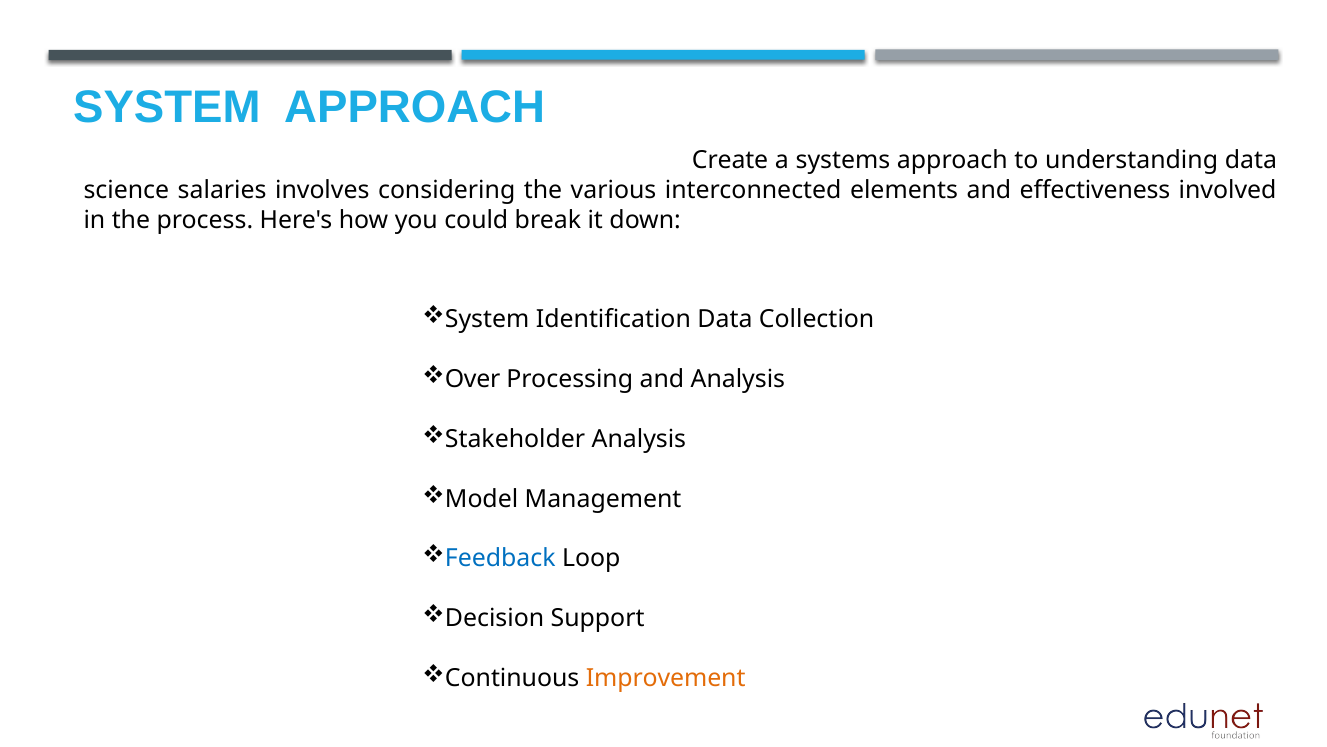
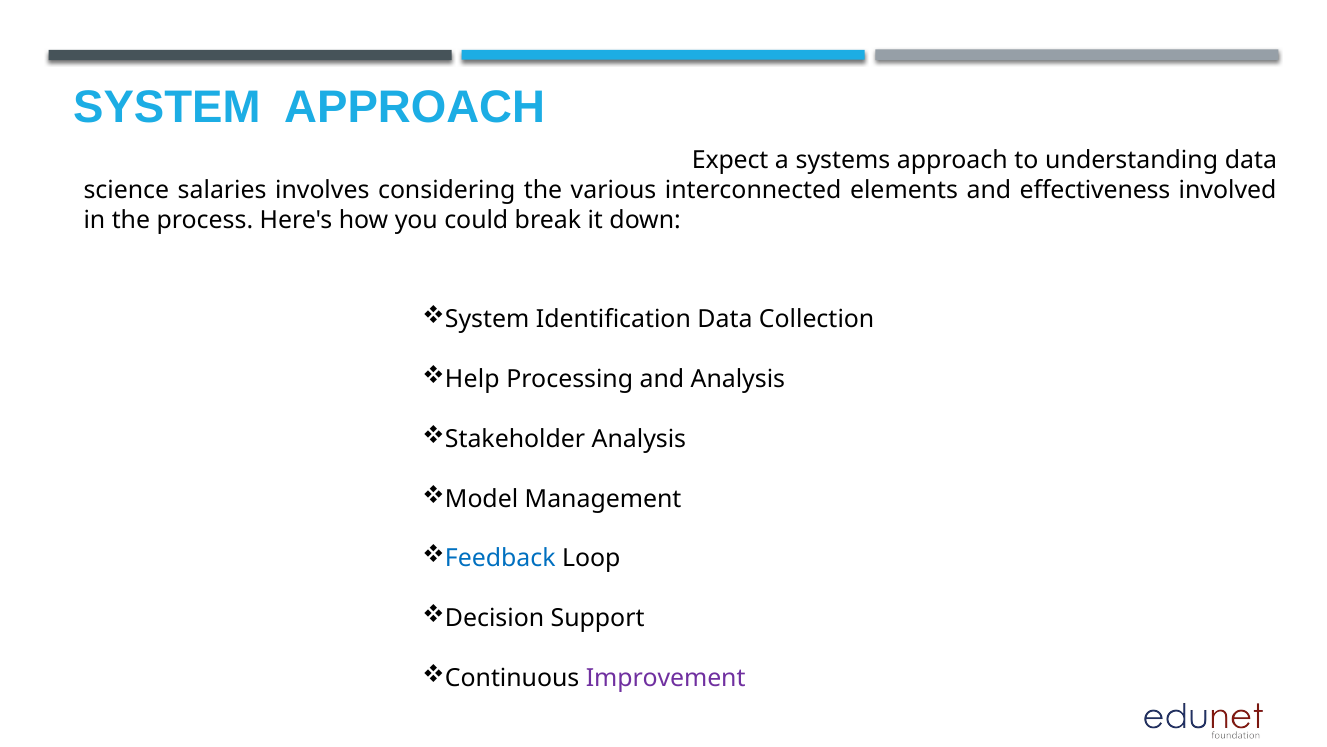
Create: Create -> Expect (730, 160)
Over: Over -> Help (472, 379)
Improvement colour: orange -> purple (666, 678)
